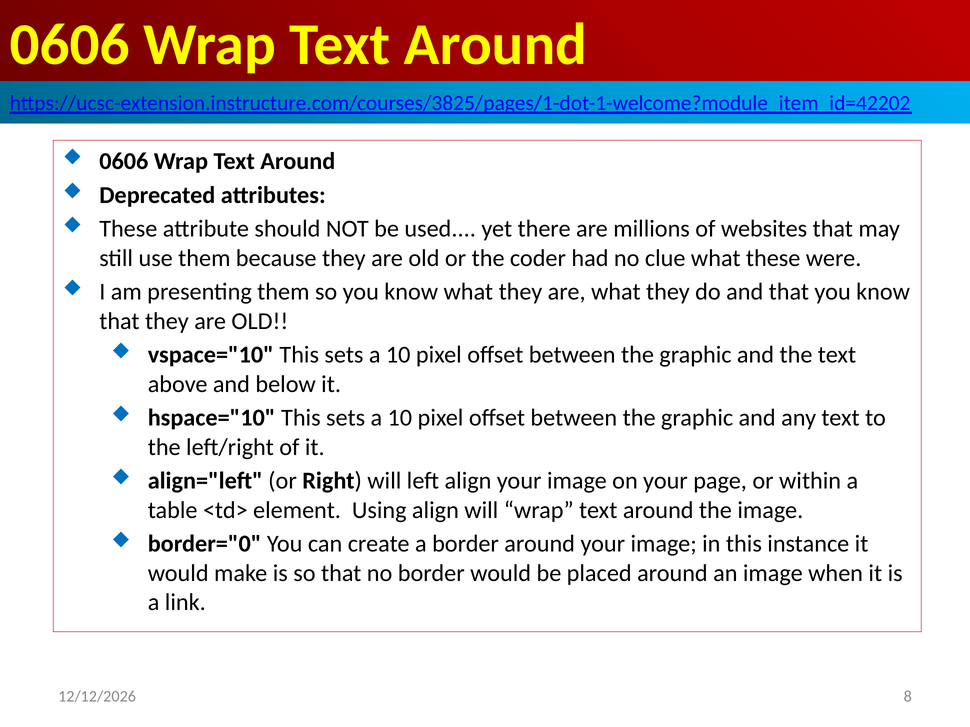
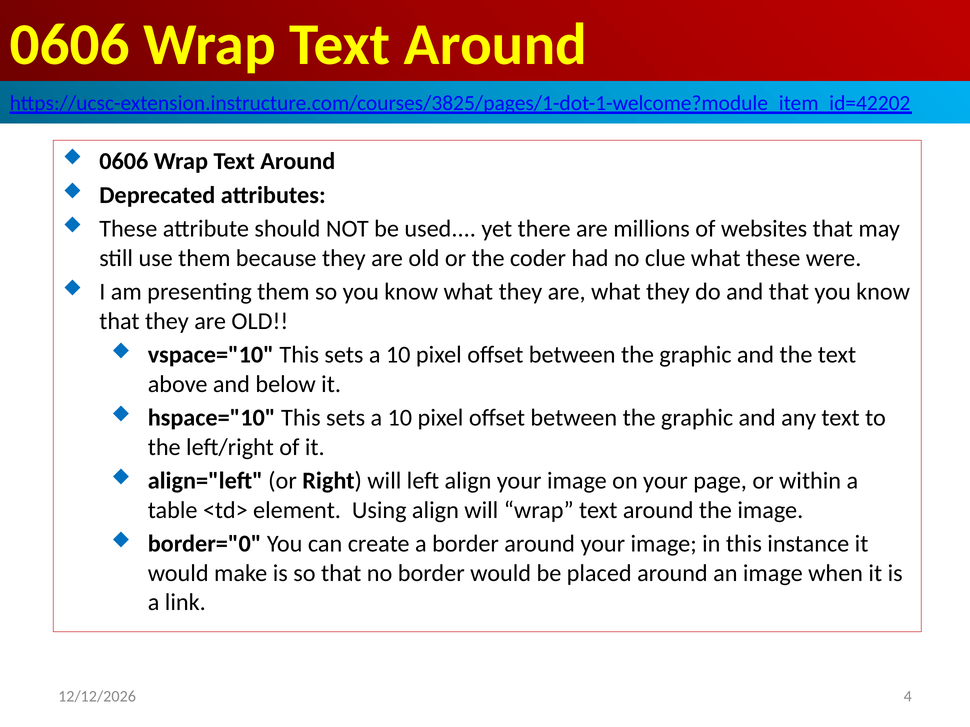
8: 8 -> 4 (908, 697)
